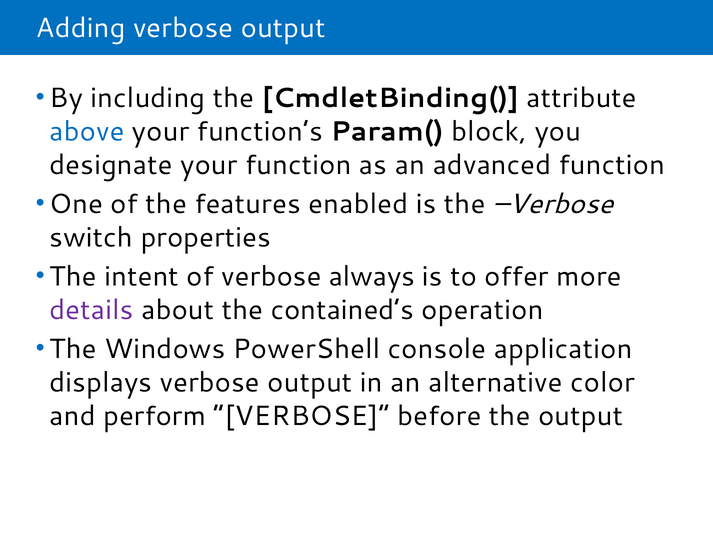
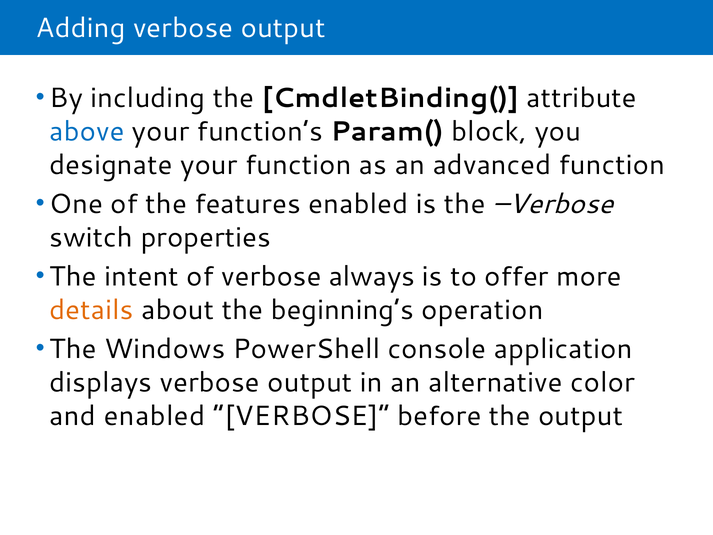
details colour: purple -> orange (92, 310)
contained’s: contained’s -> beginning’s (342, 310)
and perform: perform -> enabled (154, 416)
